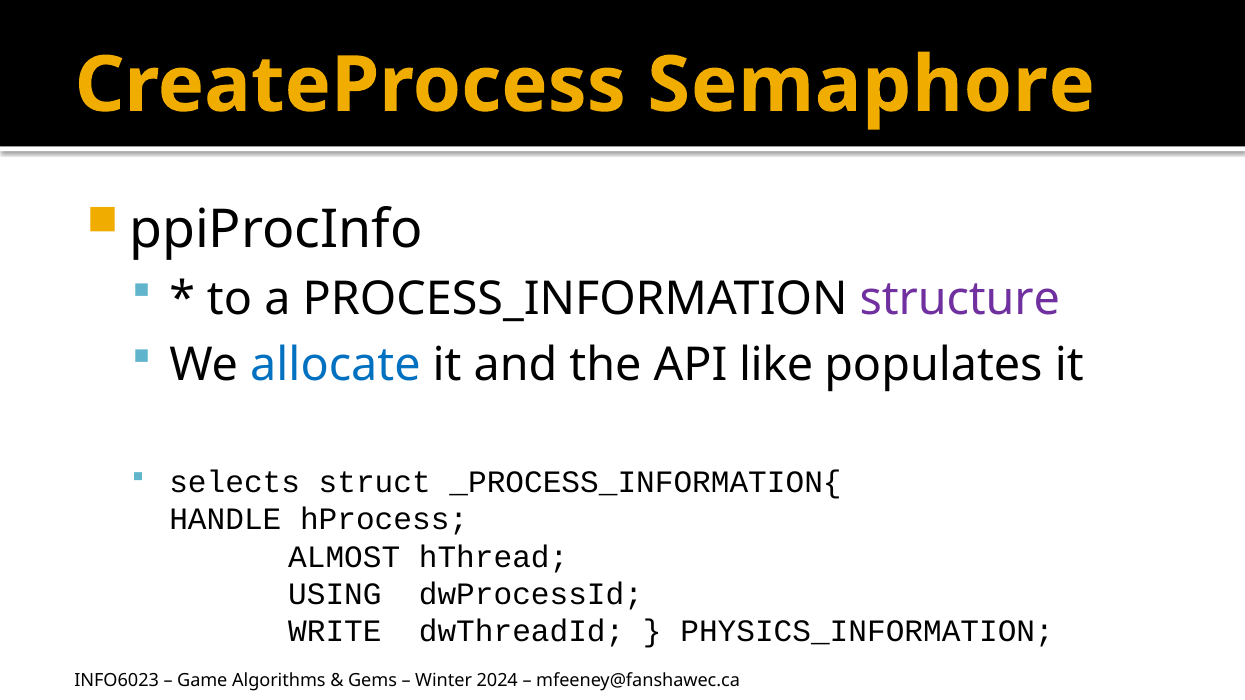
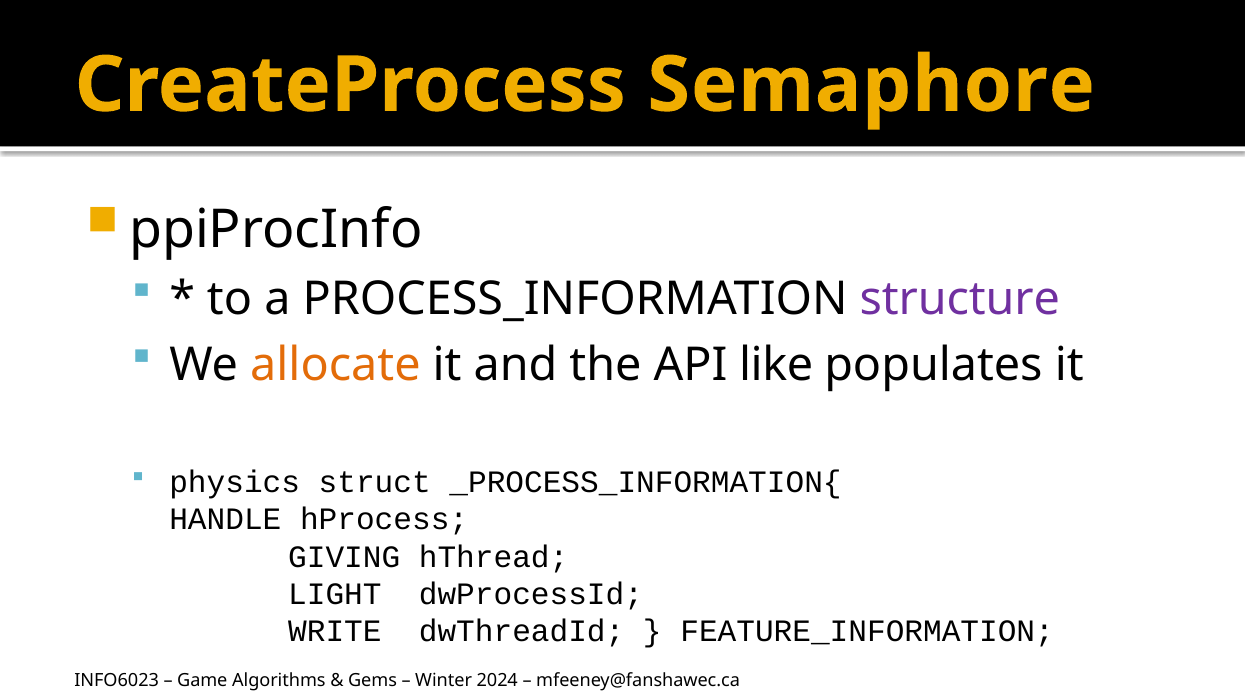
allocate colour: blue -> orange (335, 365)
selects: selects -> physics (235, 482)
ALMOST: ALMOST -> GIVING (344, 557)
USING: USING -> LIGHT (335, 595)
PHYSICS_INFORMATION: PHYSICS_INFORMATION -> FEATURE_INFORMATION (867, 632)
